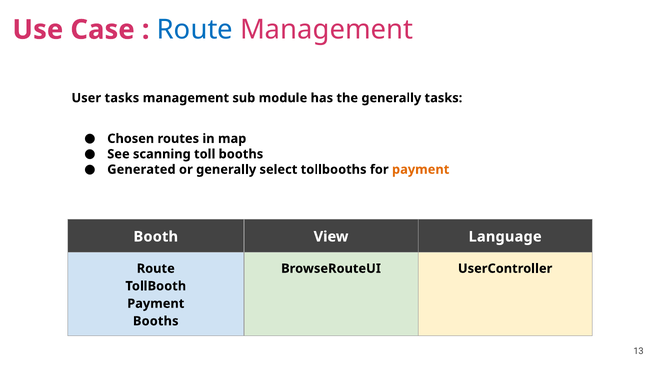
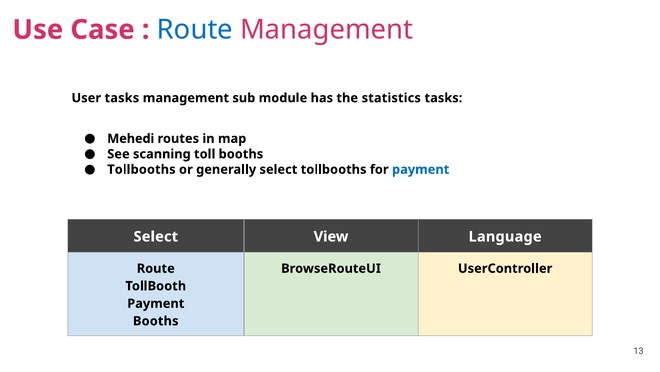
the generally: generally -> statistics (391, 98)
Chosen: Chosen -> Mehedi (131, 138)
Generated: Generated -> Tollbooths (141, 169)
payment colour: orange -> blue (421, 169)
Booth: Booth -> Select (156, 236)
